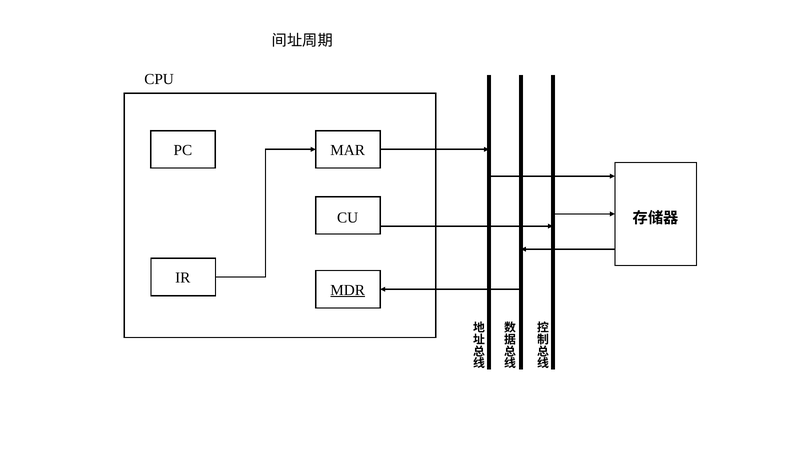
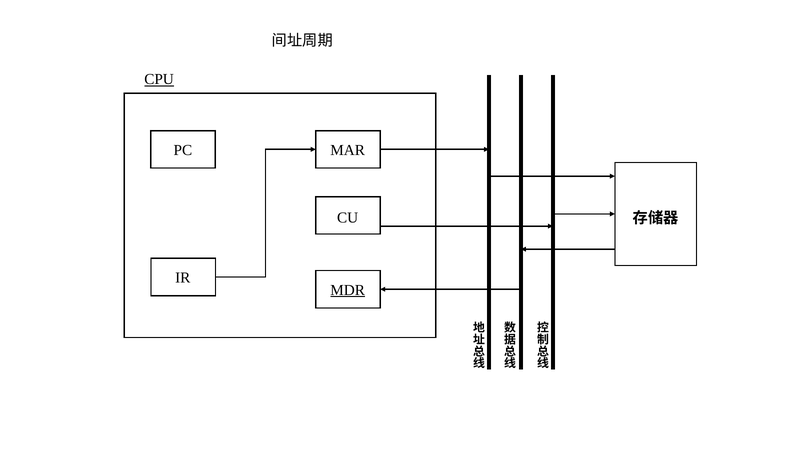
CPU underline: none -> present (159, 79)
